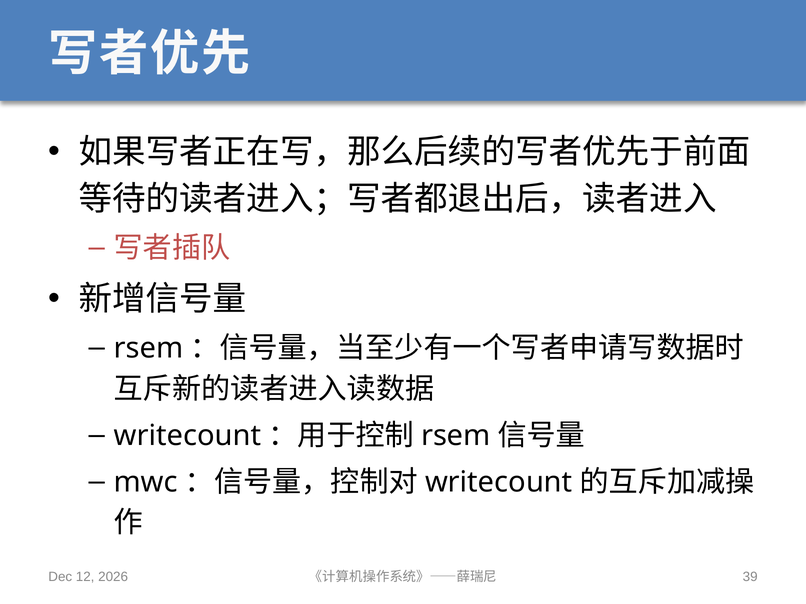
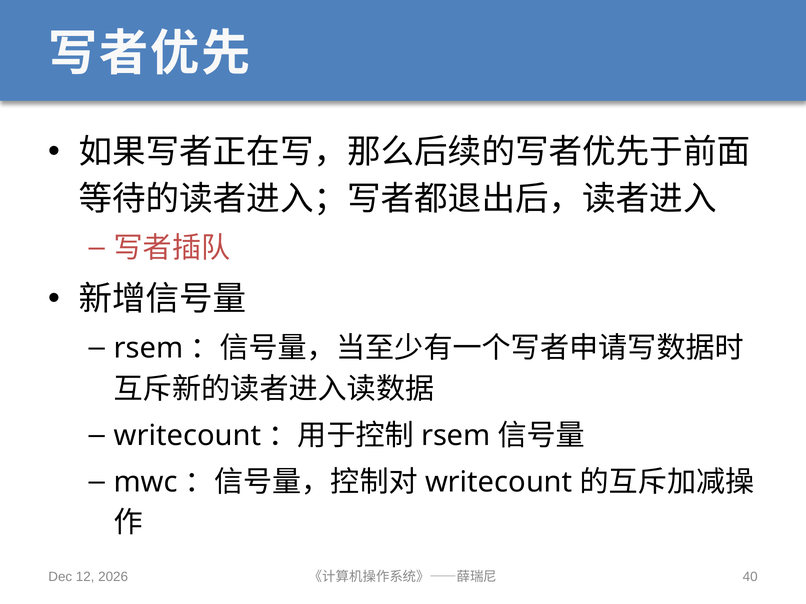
39: 39 -> 40 (750, 577)
